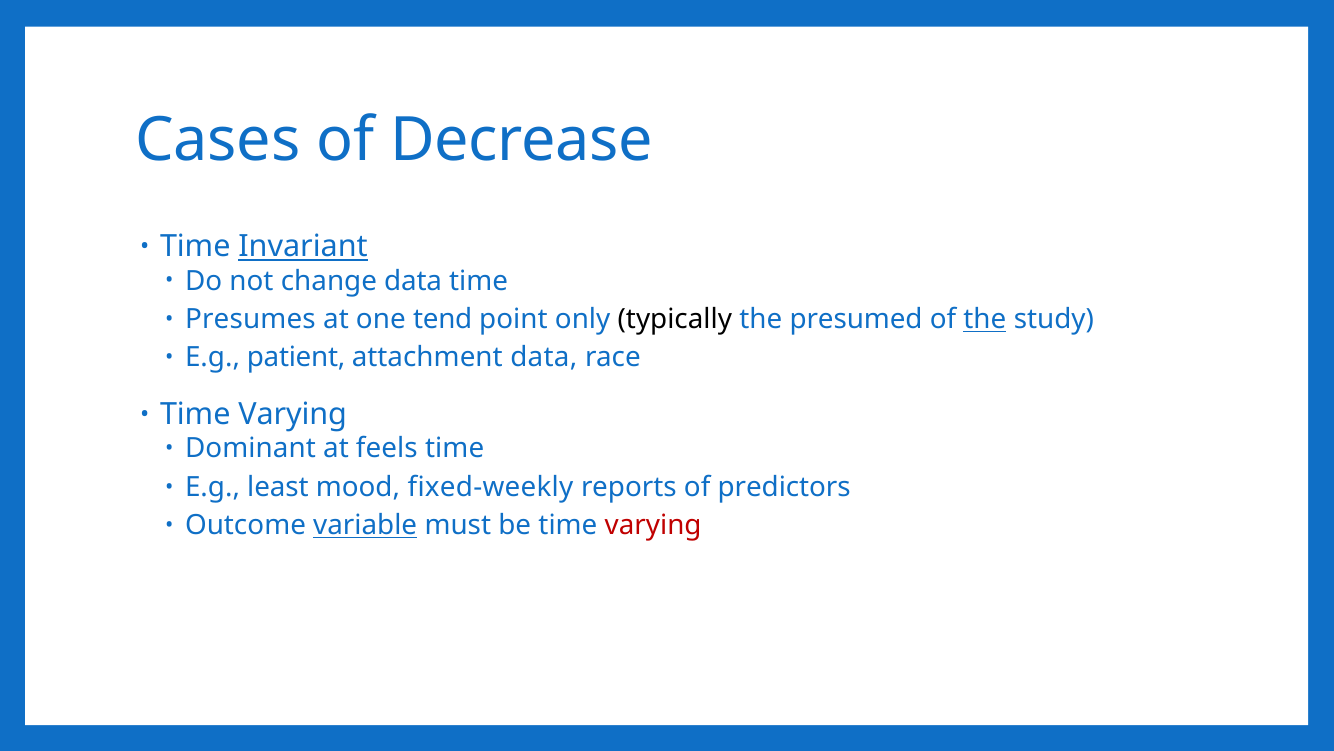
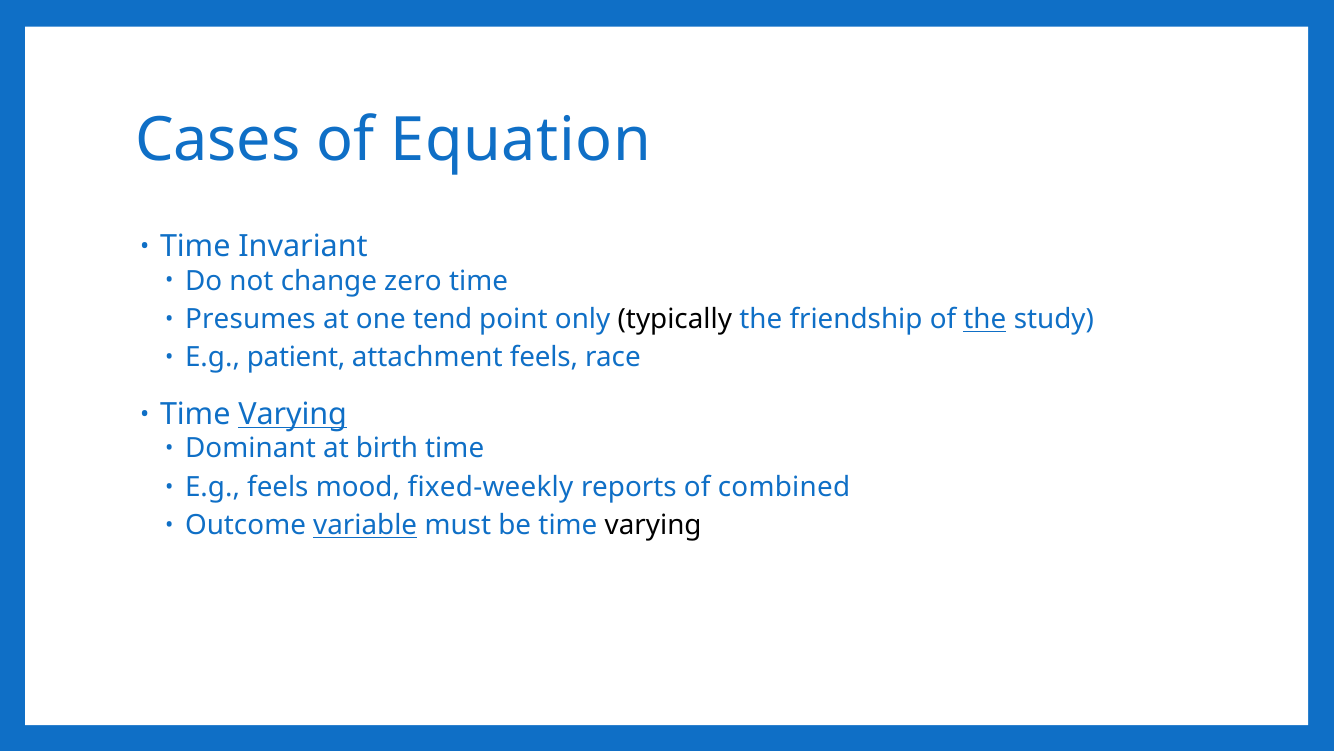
Decrease: Decrease -> Equation (521, 140)
Invariant underline: present -> none (303, 246)
change data: data -> zero (413, 281)
presumed: presumed -> friendship (856, 319)
attachment data: data -> feels (544, 357)
Varying underline: none -> present (293, 414)
feels: feels -> birth (387, 448)
E.g least: least -> feels (278, 487)
predictors: predictors -> combined (784, 487)
varying colour: red -> black (653, 525)
